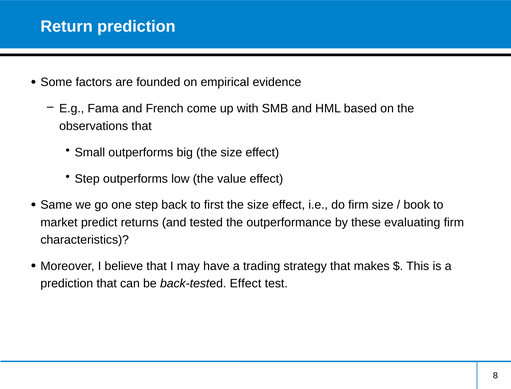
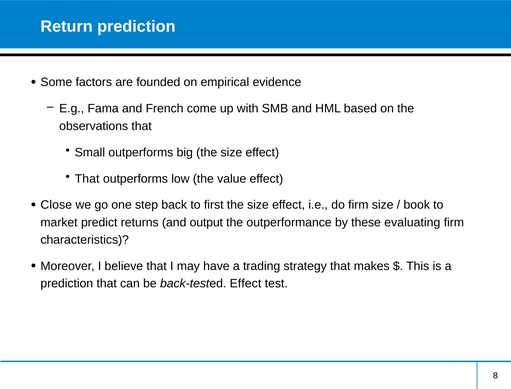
Step: Step -> That (87, 179)
Same: Same -> Close (56, 205)
tested: tested -> output (206, 223)
